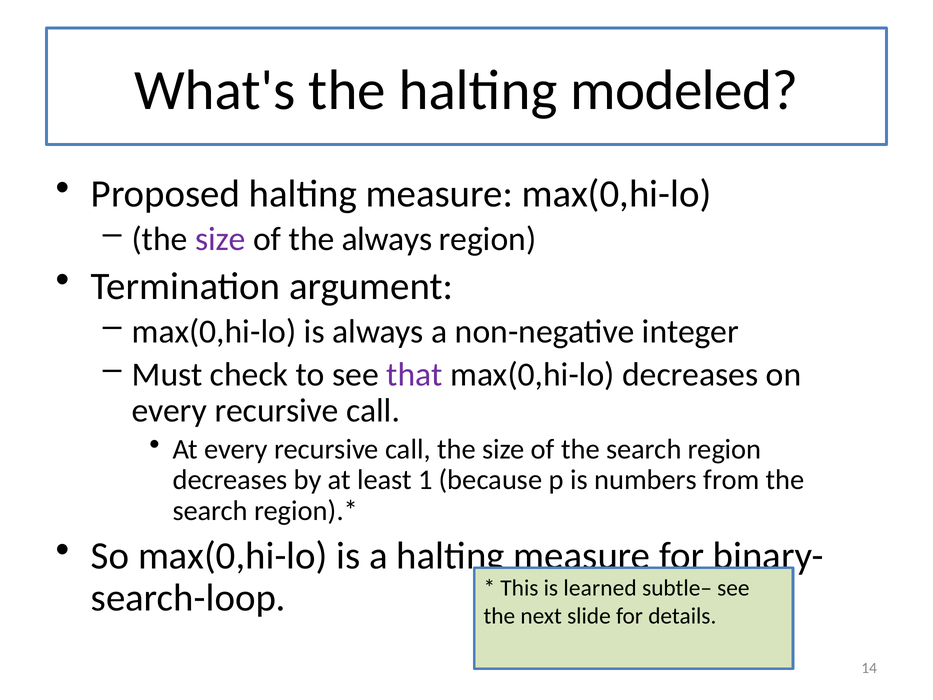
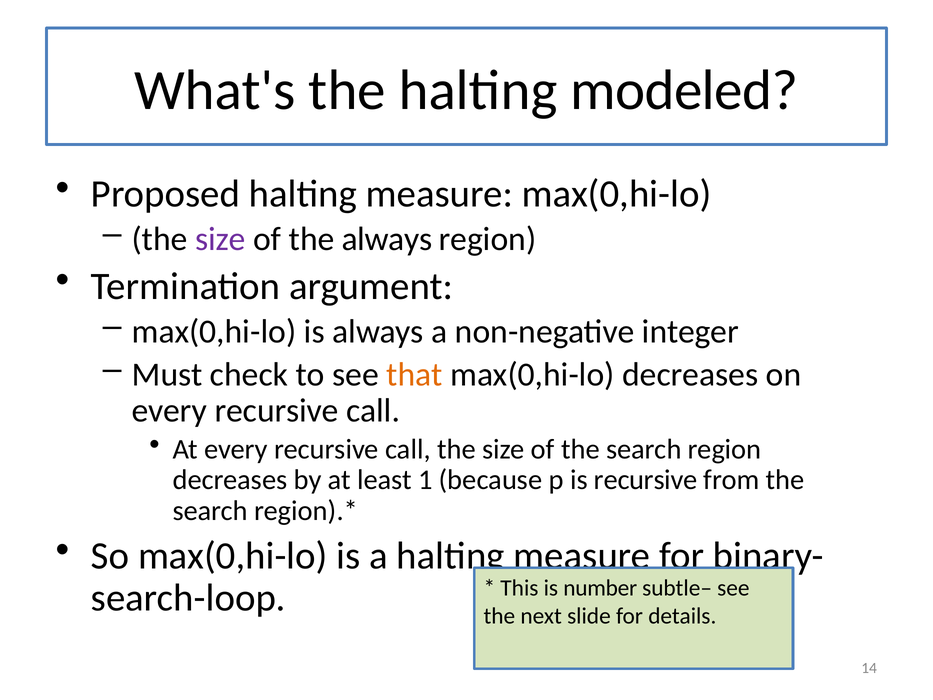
that colour: purple -> orange (415, 374)
is numbers: numbers -> recursive (646, 480)
learned: learned -> number (600, 588)
